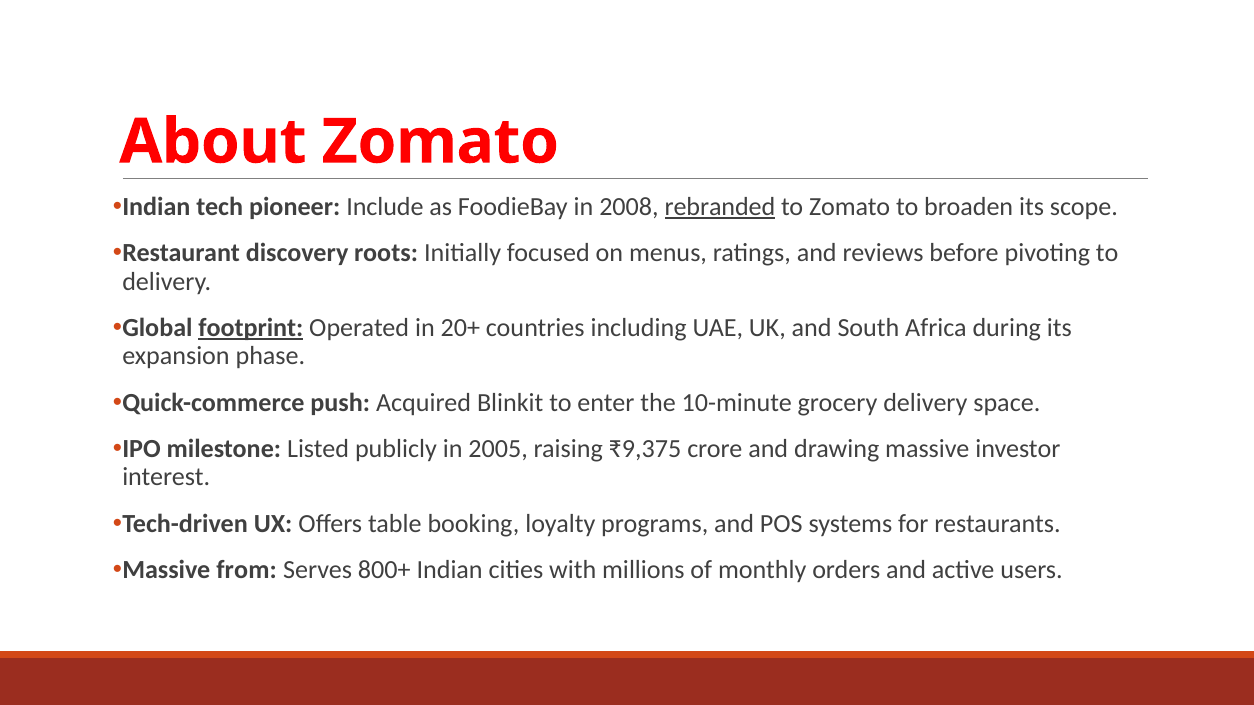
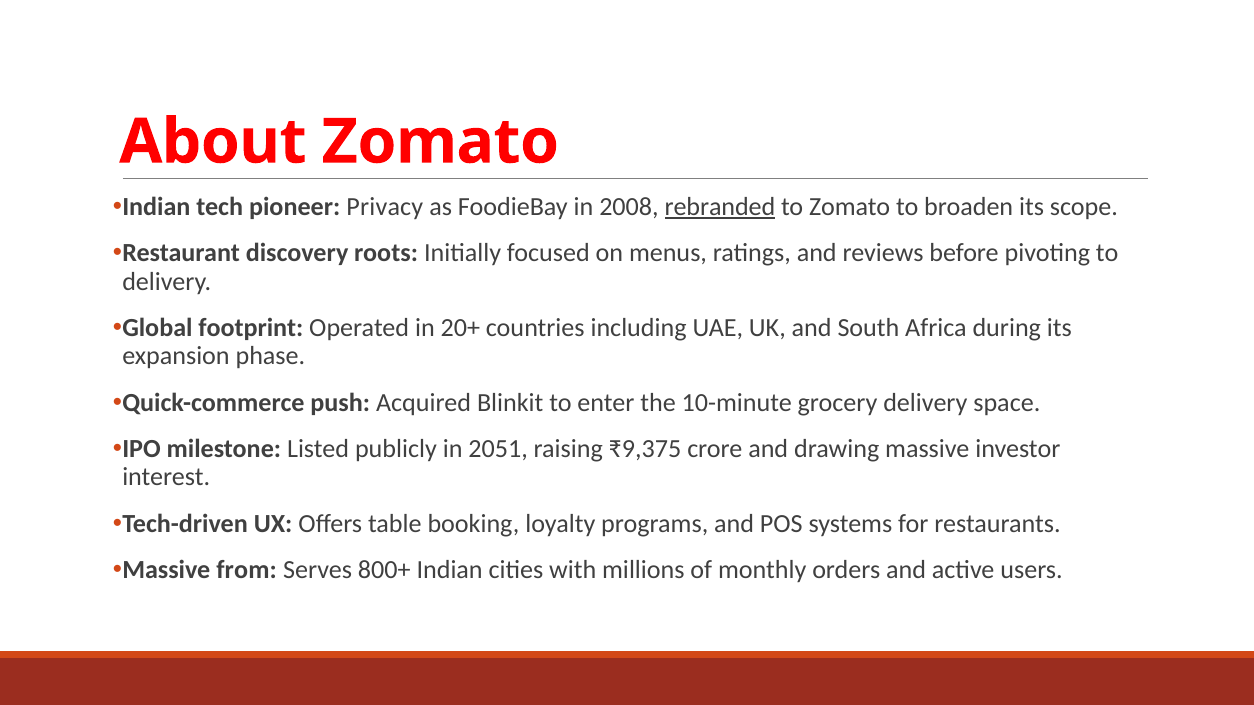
Include: Include -> Privacy (385, 207)
footprint underline: present -> none (251, 328)
2005: 2005 -> 2051 (498, 449)
